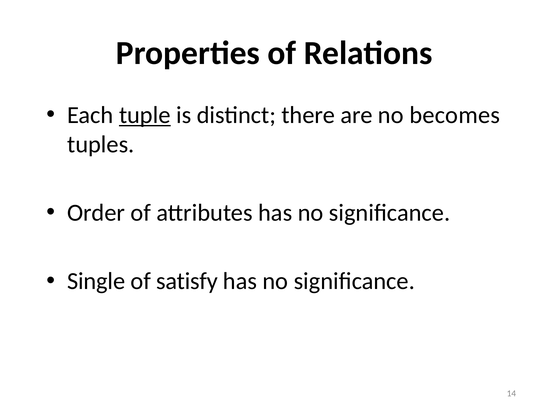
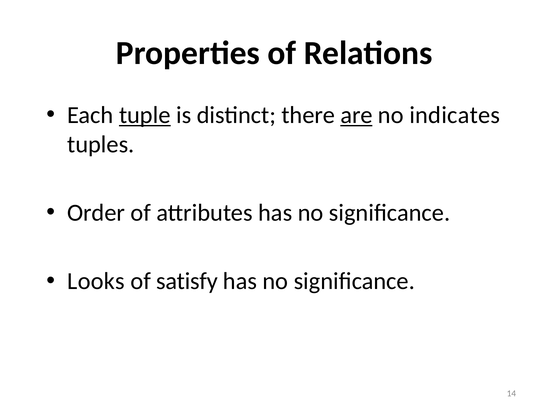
are underline: none -> present (356, 115)
becomes: becomes -> indicates (455, 115)
Single: Single -> Looks (96, 281)
